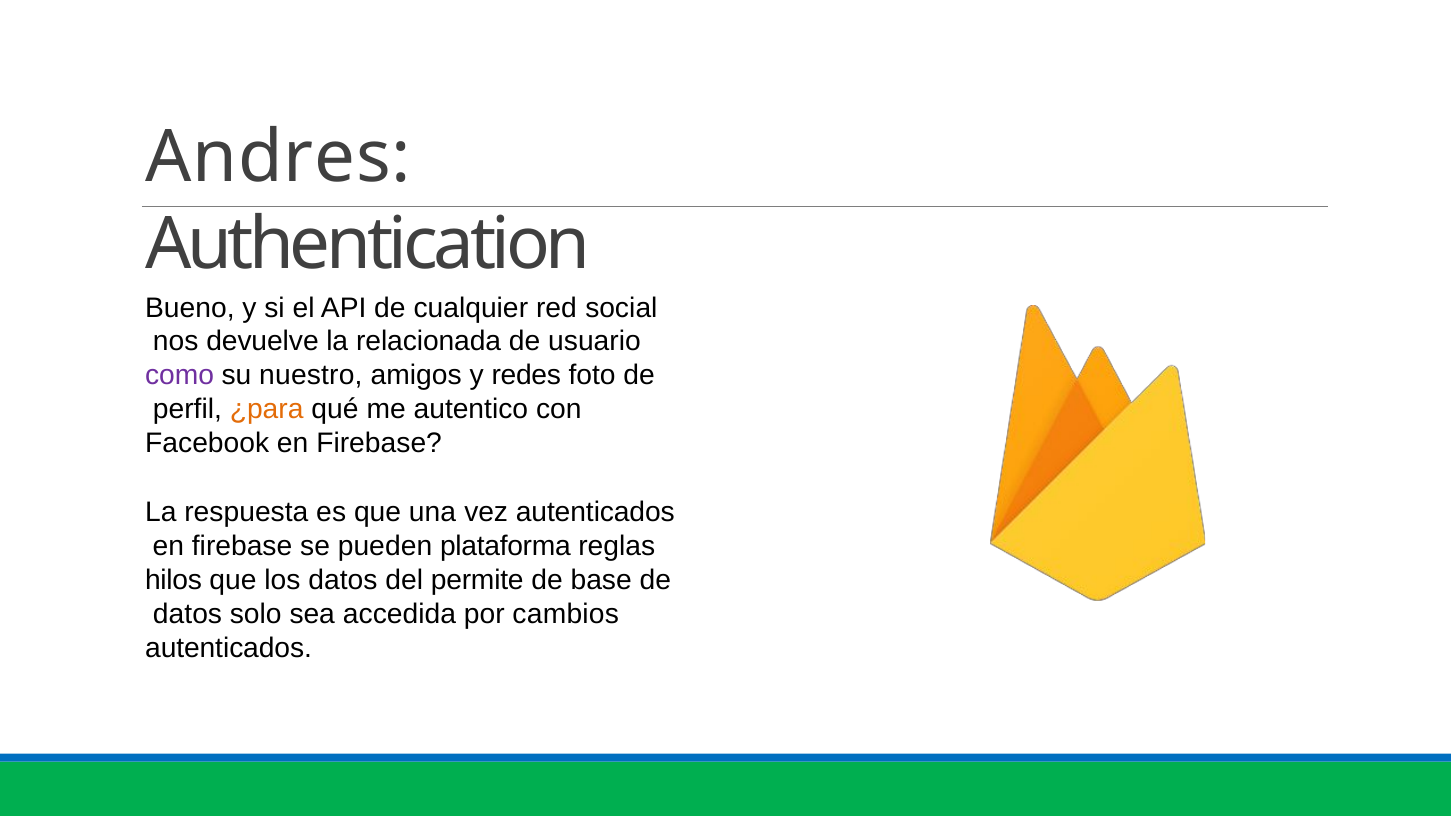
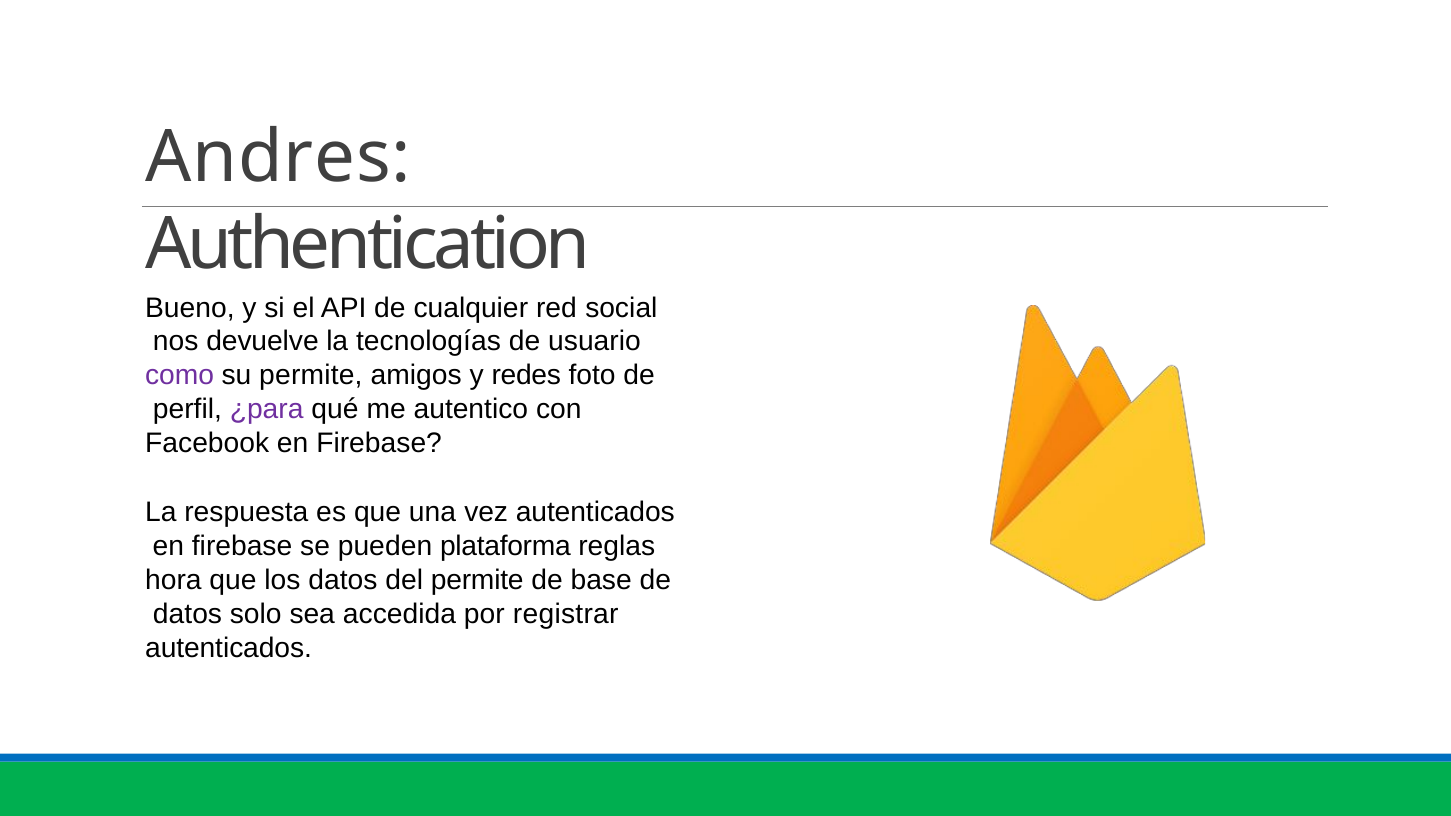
relacionada: relacionada -> tecnologías (429, 342)
su nuestro: nuestro -> permite (311, 376)
¿para colour: orange -> purple (267, 409)
hilos: hilos -> hora (173, 580)
cambios: cambios -> registrar (566, 614)
